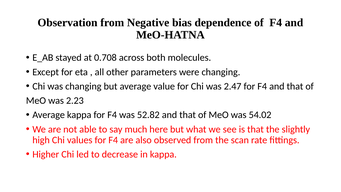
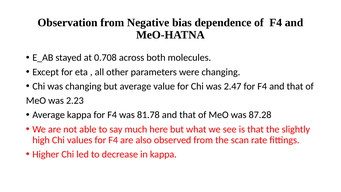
52.82: 52.82 -> 81.78 (148, 115)
54.02: 54.02 -> 87.28 (260, 115)
